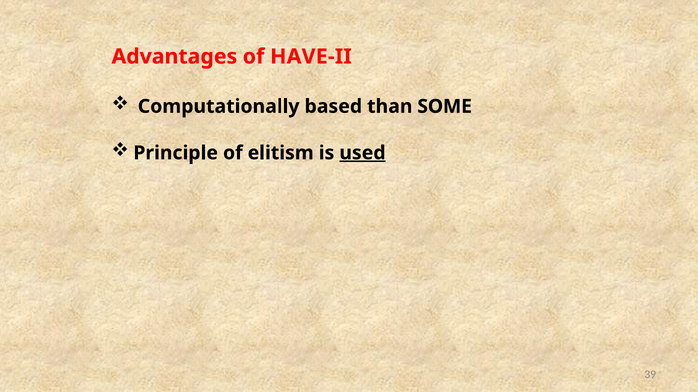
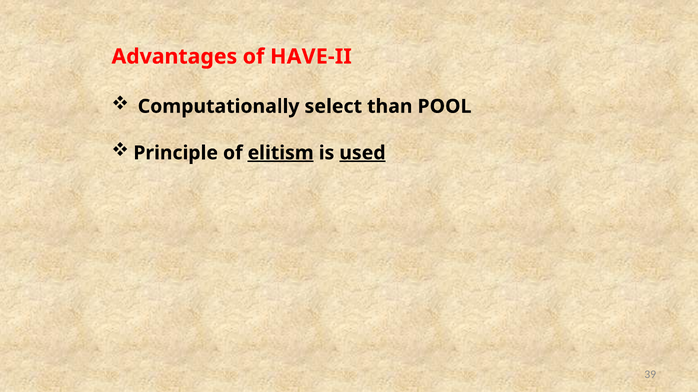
based: based -> select (333, 107)
SOME: SOME -> POOL (444, 107)
elitism underline: none -> present (281, 153)
